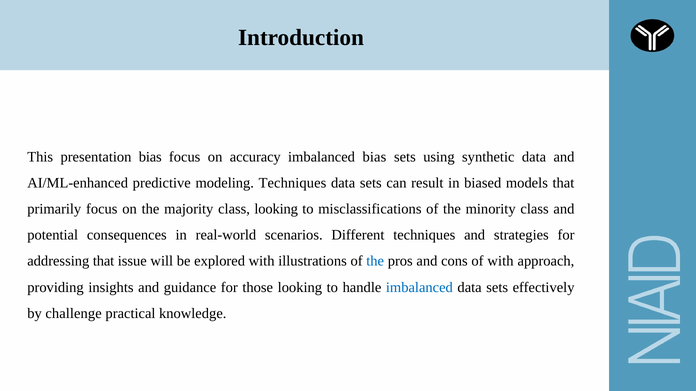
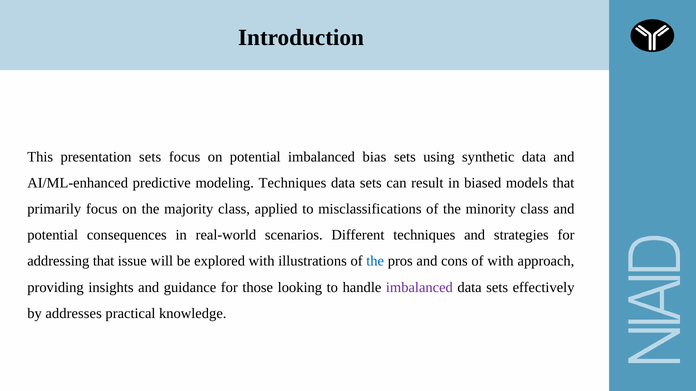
presentation bias: bias -> sets (150, 157)
on accuracy: accuracy -> potential (255, 157)
class looking: looking -> applied (276, 209)
imbalanced colour: blue -> purple (419, 288)
challenge: challenge -> addresses (74, 314)
